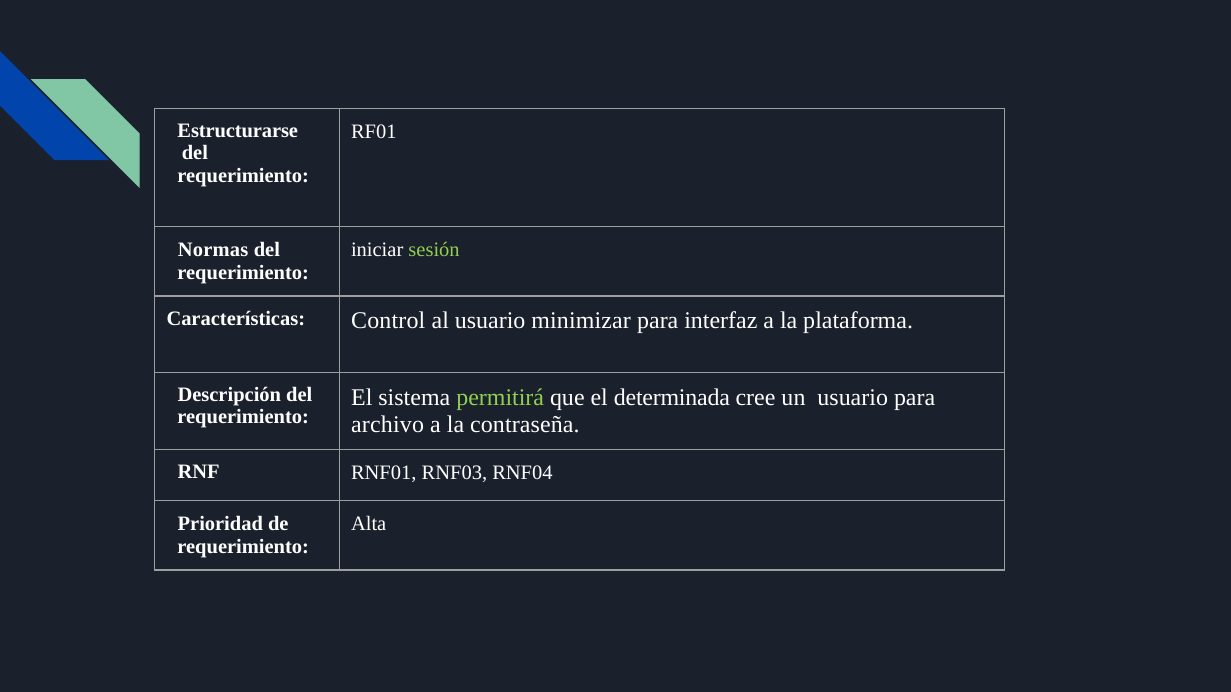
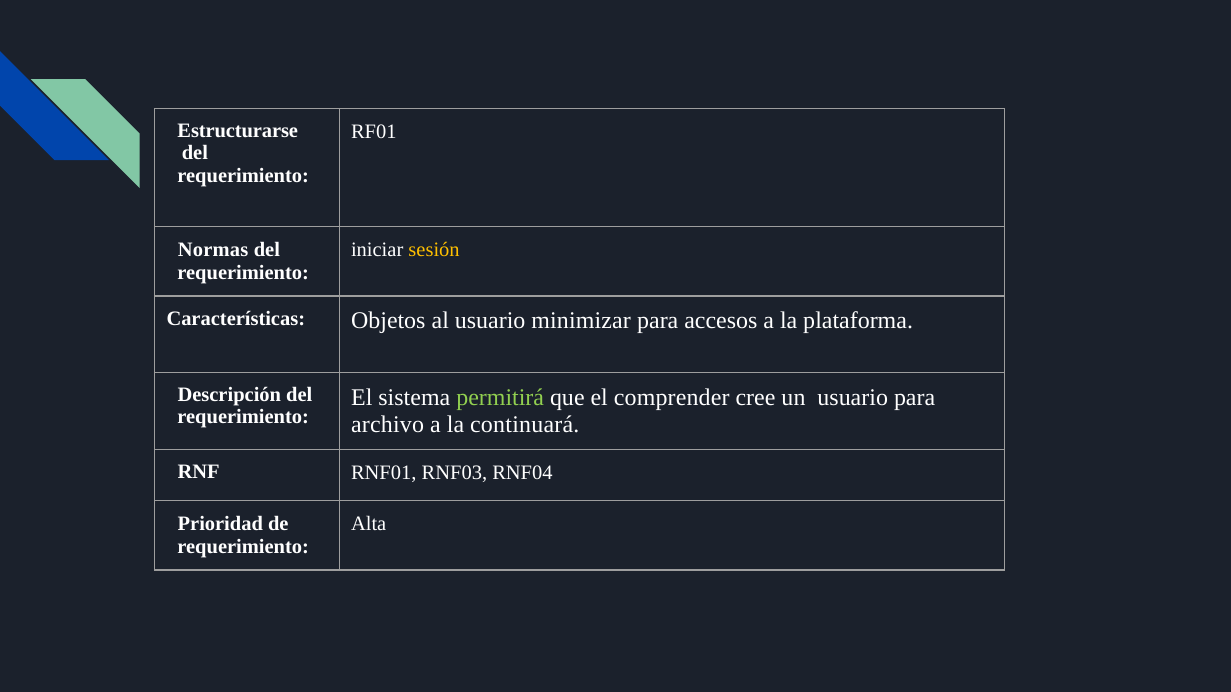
sesión colour: light green -> yellow (434, 250)
Control: Control -> Objetos (388, 321)
interfaz: interfaz -> accesos (721, 321)
determinada: determinada -> comprender (672, 398)
contraseña: contraseña -> continuará (525, 425)
